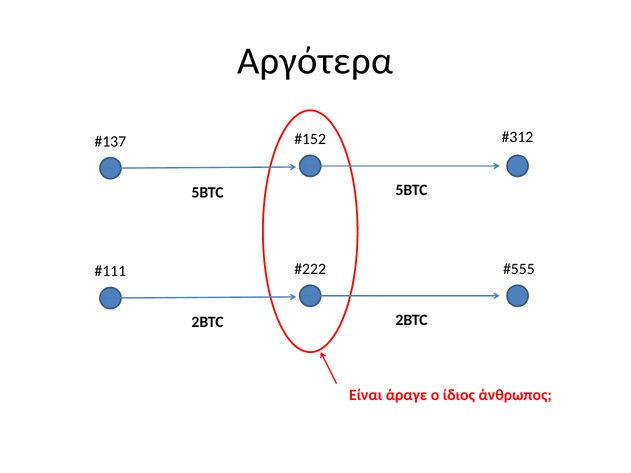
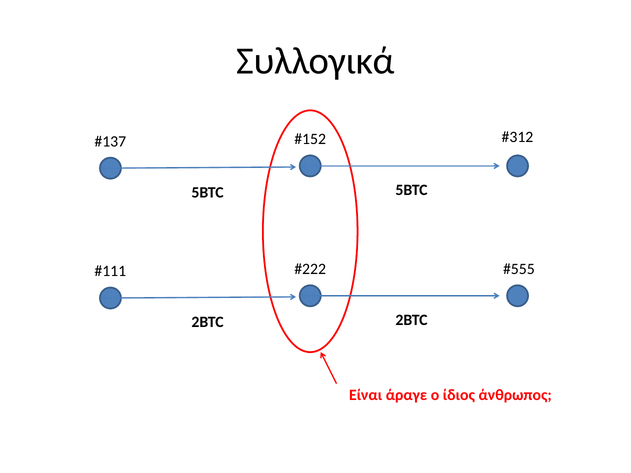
Αργότερα: Αργότερα -> Συλλογικά (316, 61)
